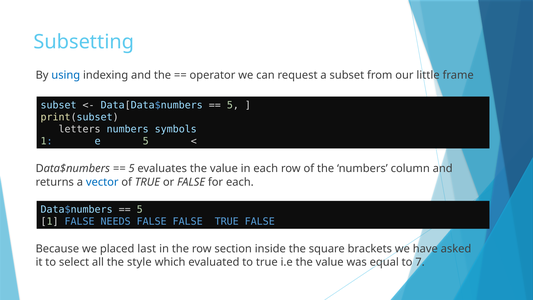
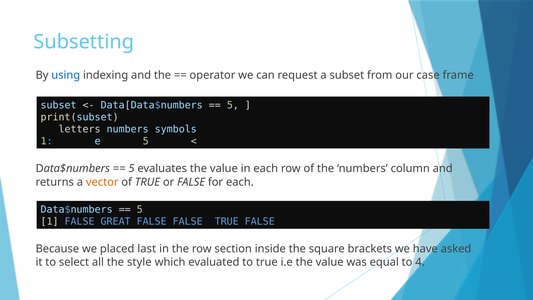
little: little -> case (428, 75)
vector colour: blue -> orange (102, 182)
NEEDS: NEEDS -> GREAT (116, 221)
7: 7 -> 4 (420, 262)
